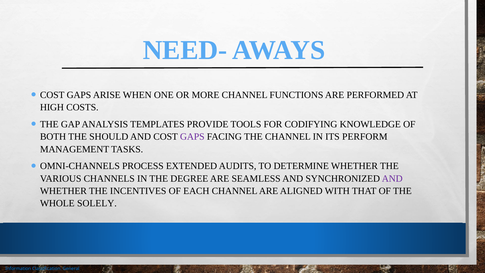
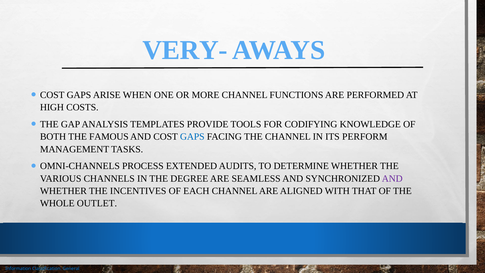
NEED-: NEED- -> VERY- (185, 50)
SHOULD: SHOULD -> FAMOUS (109, 137)
GAPS colour: purple -> blue (192, 137)
SOLELY: SOLELY -> OUTLET (97, 203)
